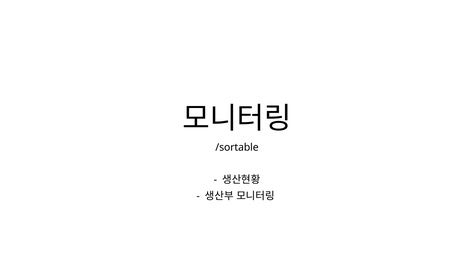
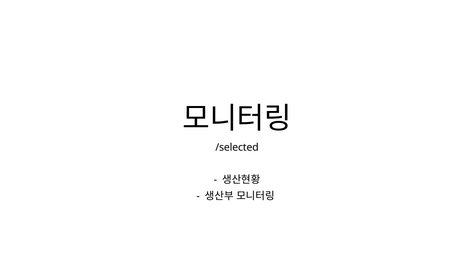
/sortable: /sortable -> /selected (237, 147)
